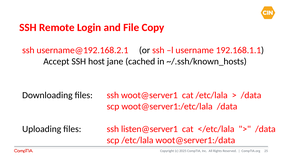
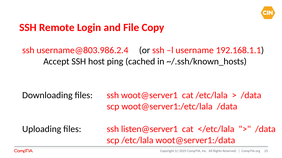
username@192.168.2.1: username@192.168.2.1 -> username@803.986.2.4 (82, 50)
jane: jane -> ping (115, 62)
